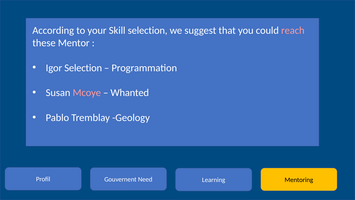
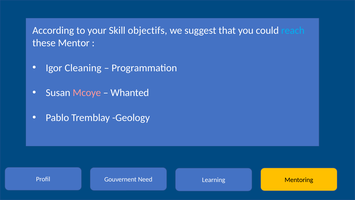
Skill selection: selection -> objectifs (148, 30)
reach colour: pink -> light blue (293, 30)
Igor Selection: Selection -> Cleaning (83, 68)
